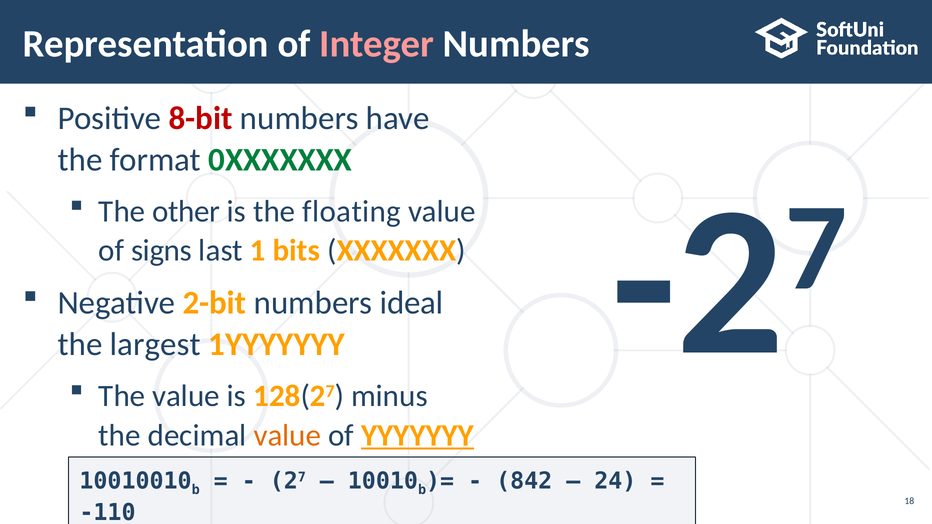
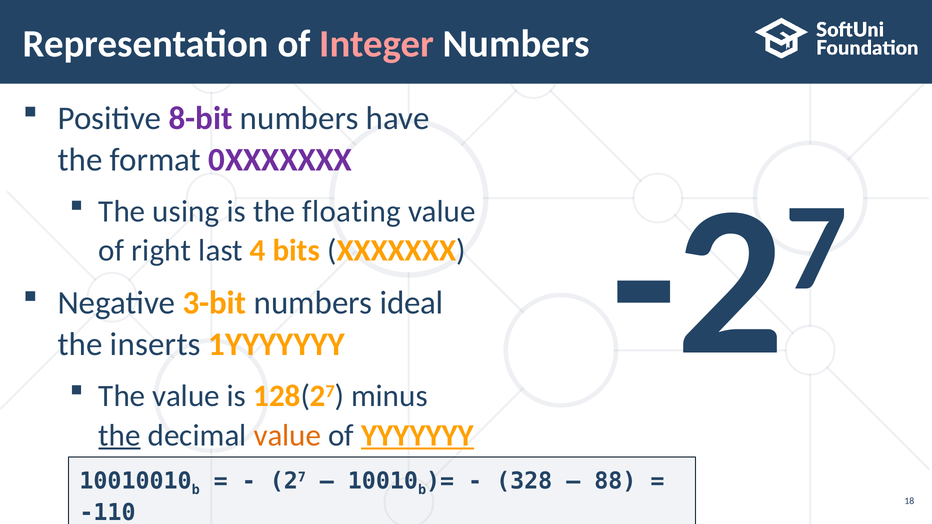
8-bit colour: red -> purple (201, 118)
0XXXXXXX colour: green -> purple (280, 160)
other: other -> using (186, 212)
signs: signs -> right (161, 251)
1: 1 -> 4 (258, 251)
2-bit: 2-bit -> 3-bit (214, 303)
largest: largest -> inserts (155, 345)
the underline: none -> present (120, 435)
842: 842 -> 328 (524, 481)
24: 24 -> 88 (615, 481)
